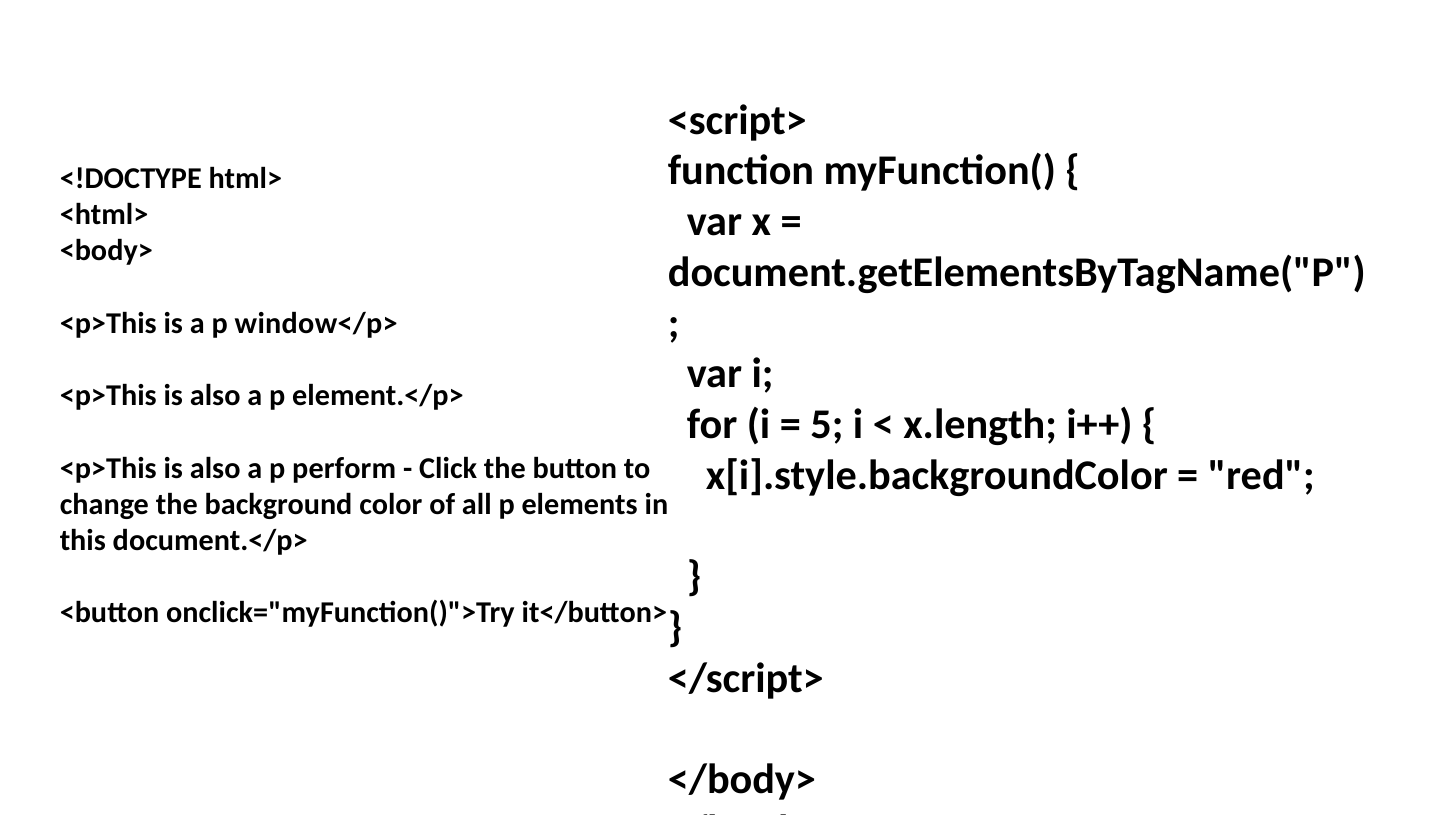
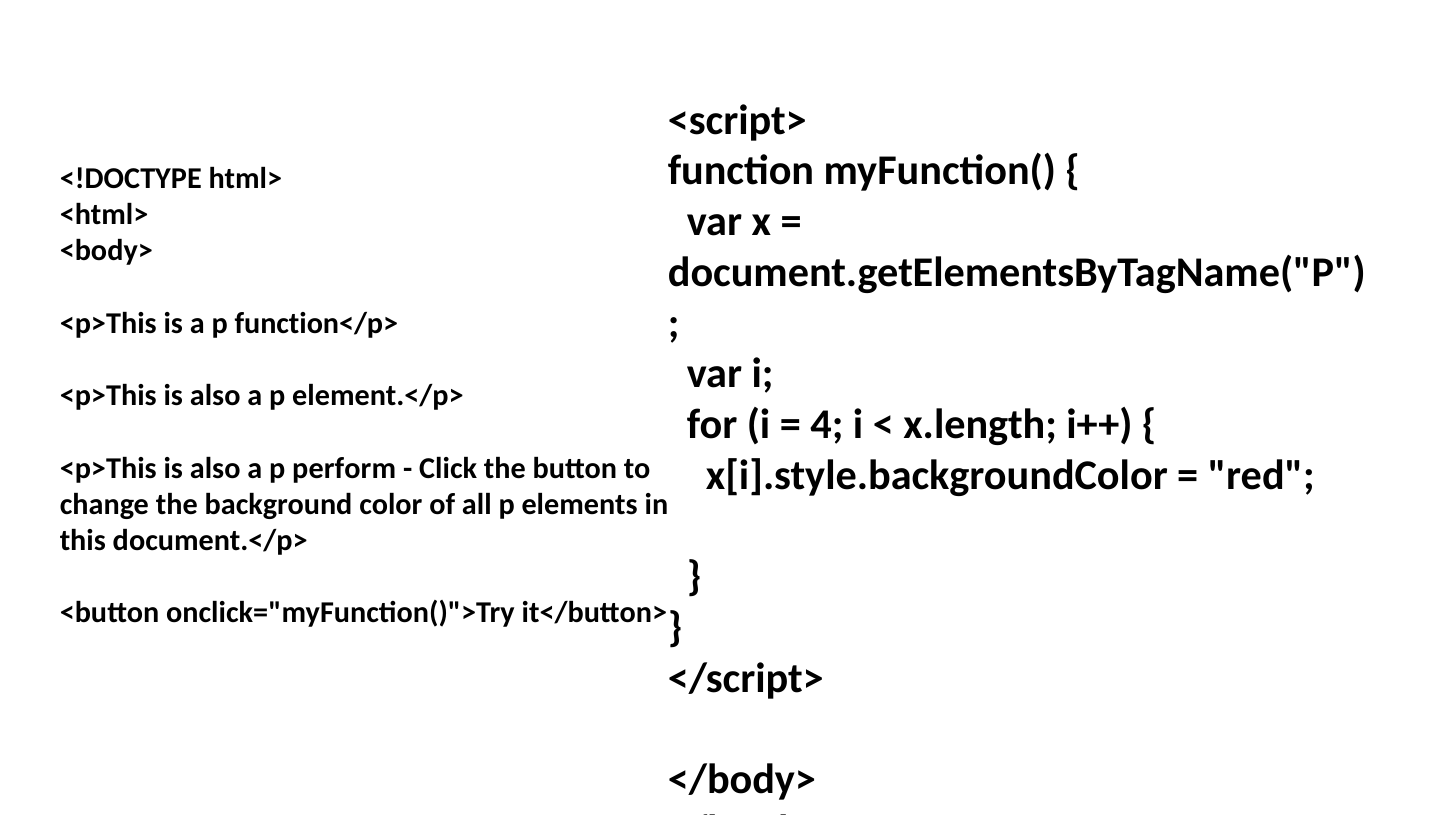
window</p>: window</p> -> function</p> (316, 323)
5: 5 -> 4 (827, 425)
